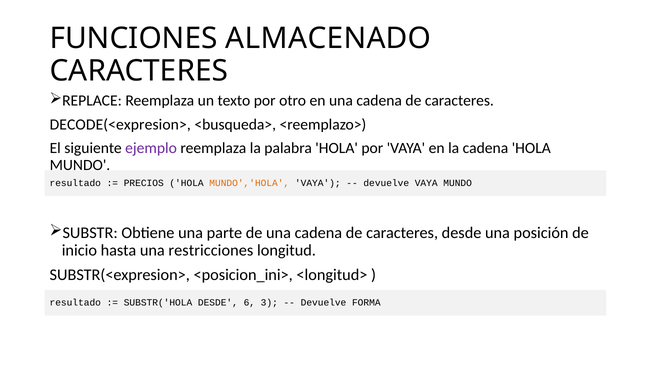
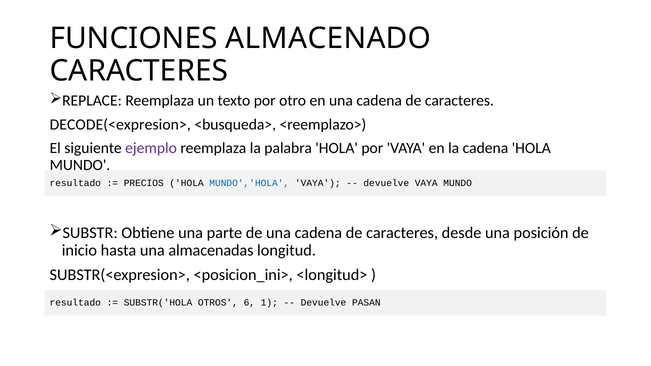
MUNDO','HOLA colour: orange -> blue (249, 183)
restricciones: restricciones -> almacenadas (211, 250)
SUBSTR('HOLA DESDE: DESDE -> OTROS (218, 303)
3: 3 -> 1 (269, 303)
FORMA: FORMA -> PASAN (366, 303)
